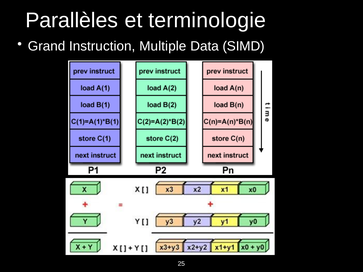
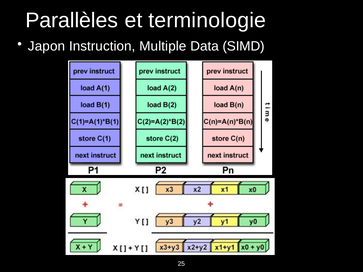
Grand: Grand -> Japon (47, 46)
